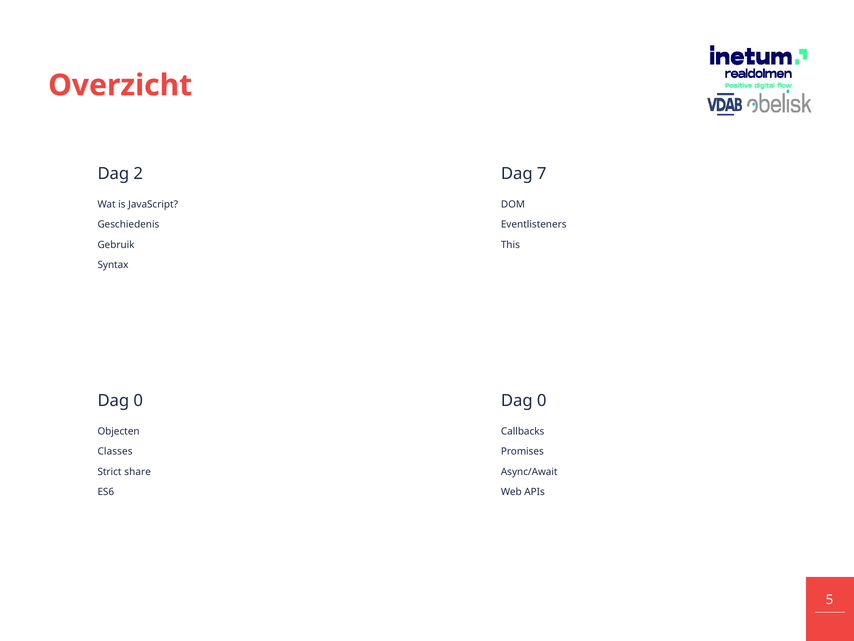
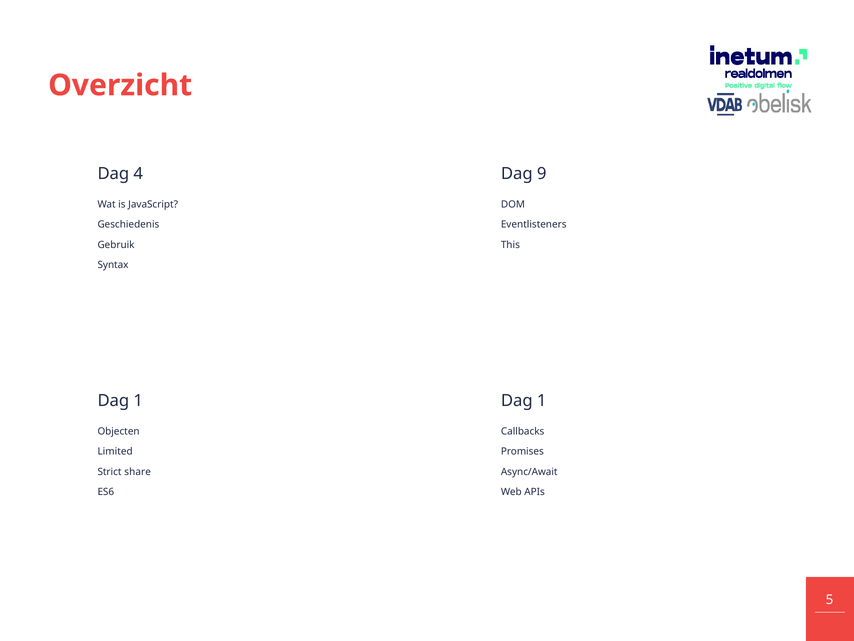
2: 2 -> 4 (138, 174)
7: 7 -> 9 (542, 174)
0: 0 -> 1 (138, 400)
0: 0 -> 1 (542, 400)
Classes: Classes -> Limited (115, 451)
